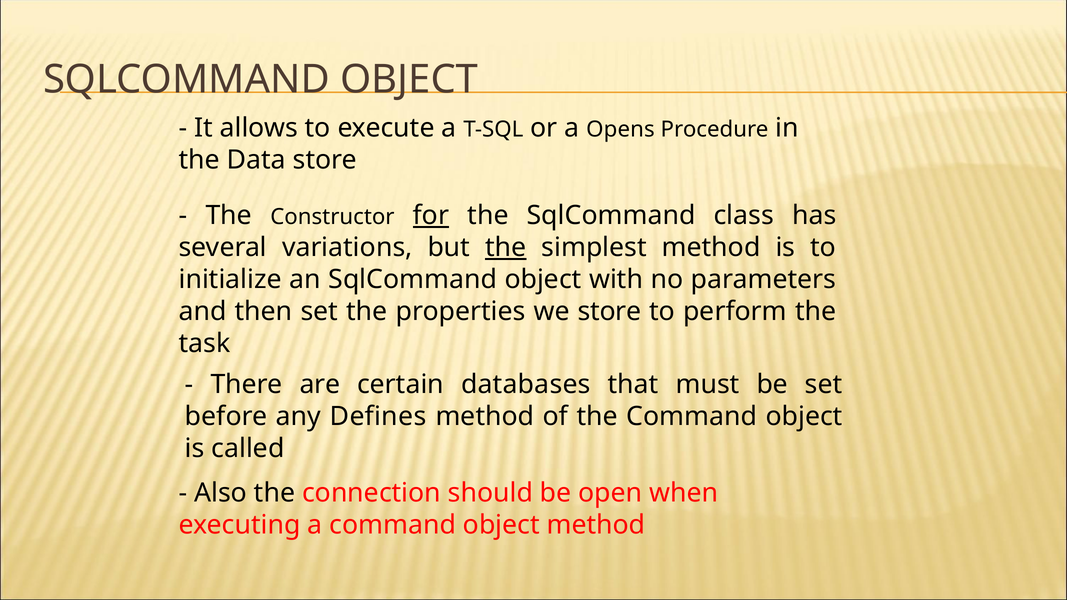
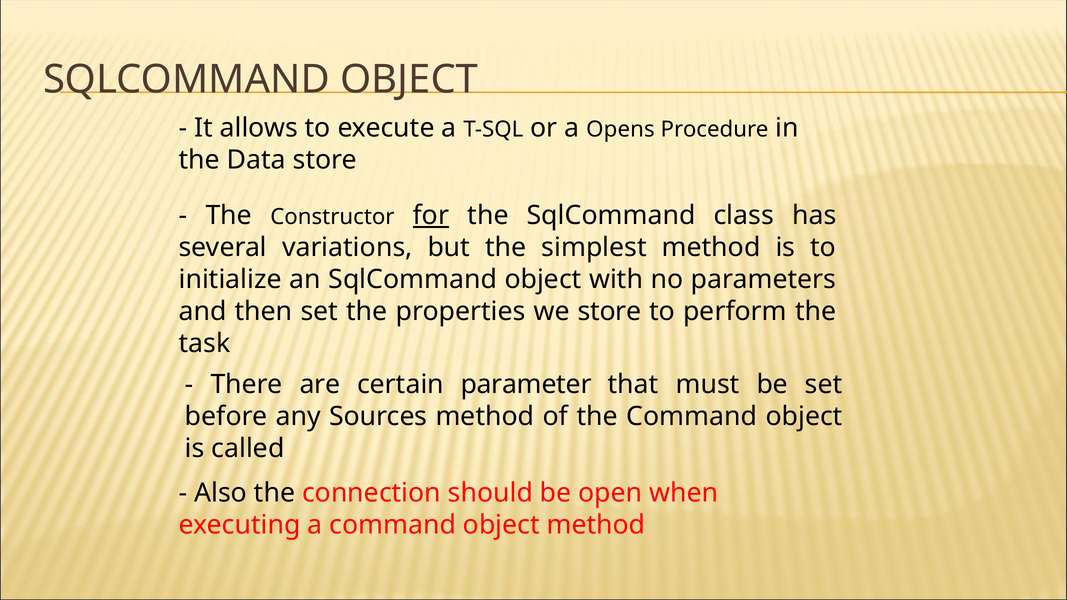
the underline: present -> none (506, 248)
databases: databases -> parameter (526, 384)
Defines: Defines -> Sources (378, 416)
